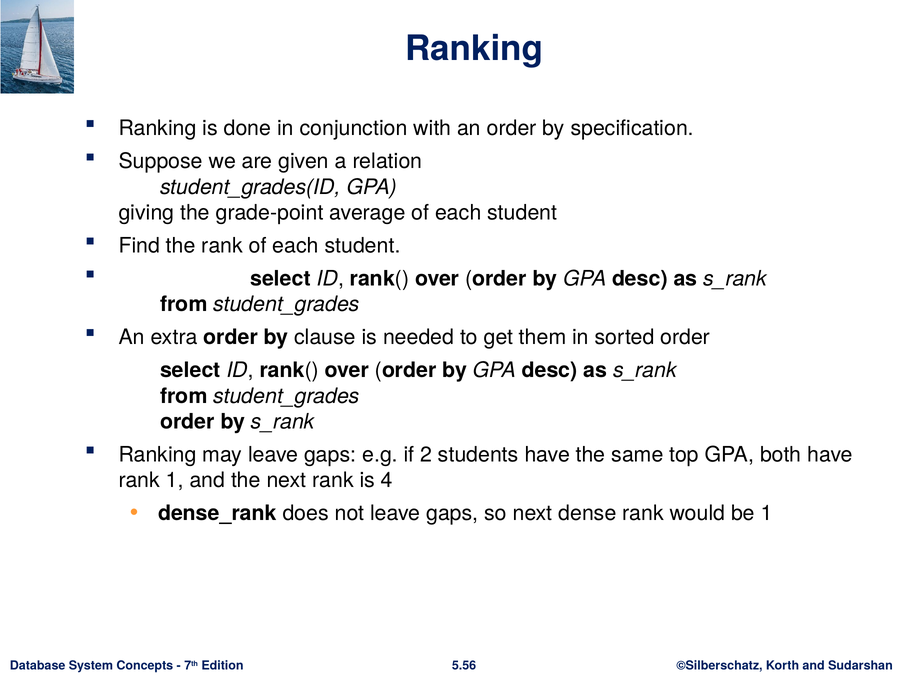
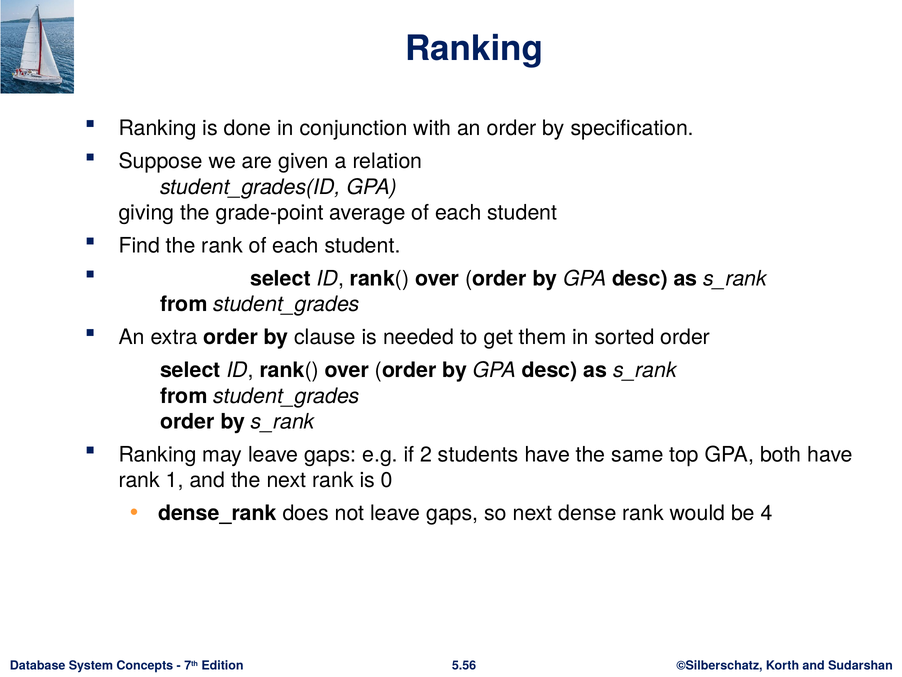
4: 4 -> 0 (387, 480)
be 1: 1 -> 4 (767, 513)
